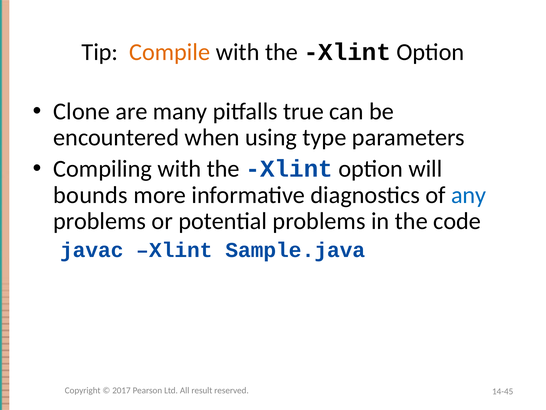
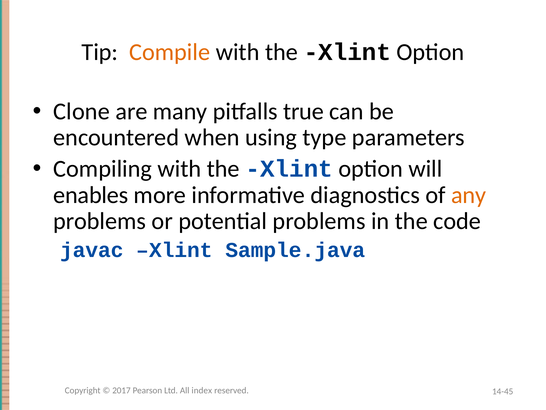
bounds: bounds -> enables (91, 195)
any colour: blue -> orange (469, 195)
result: result -> index (202, 390)
